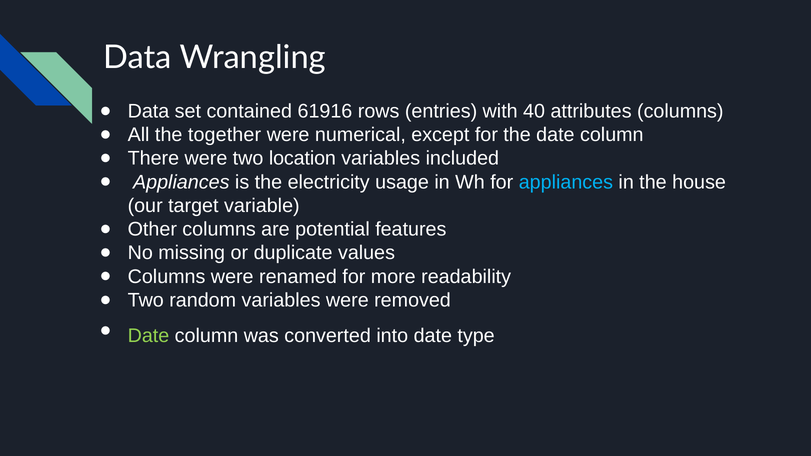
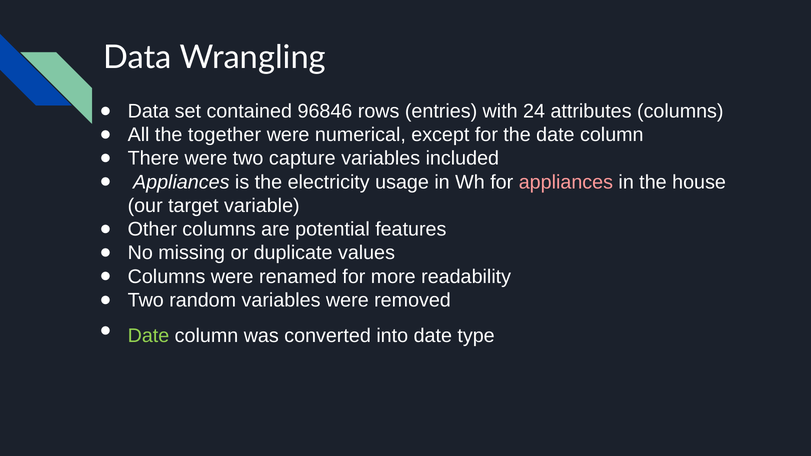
61916: 61916 -> 96846 (325, 111)
40: 40 -> 24 (534, 111)
location: location -> capture (302, 159)
appliances colour: light blue -> pink (566, 182)
